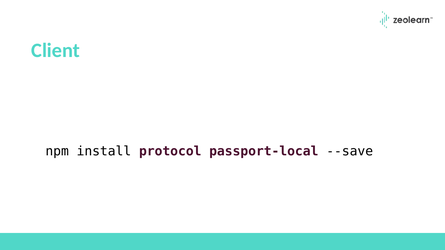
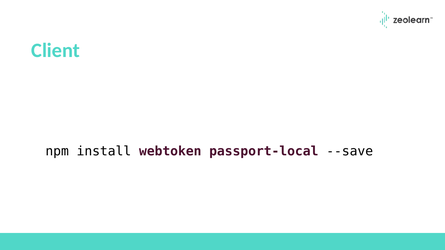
protocol: protocol -> webtoken (170, 151)
